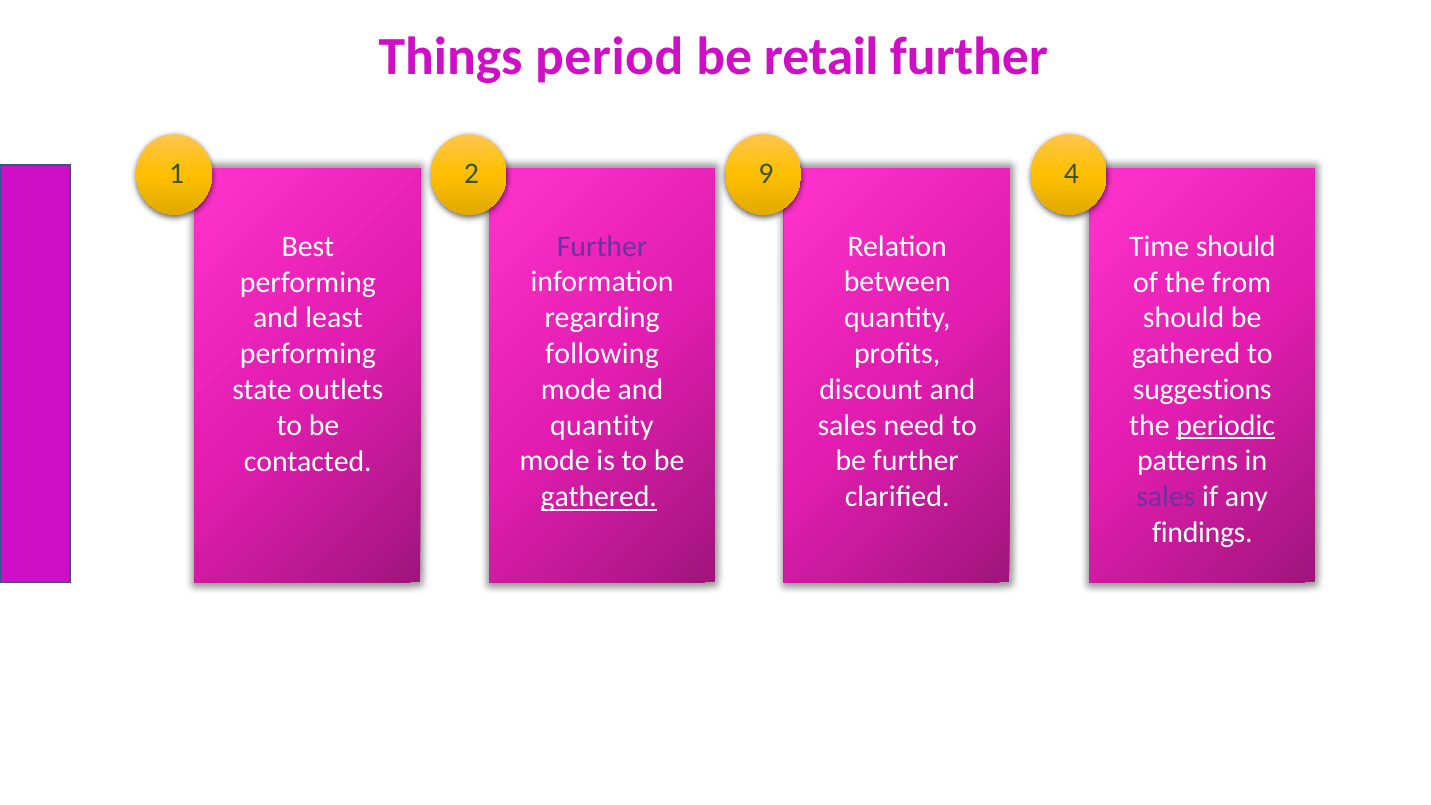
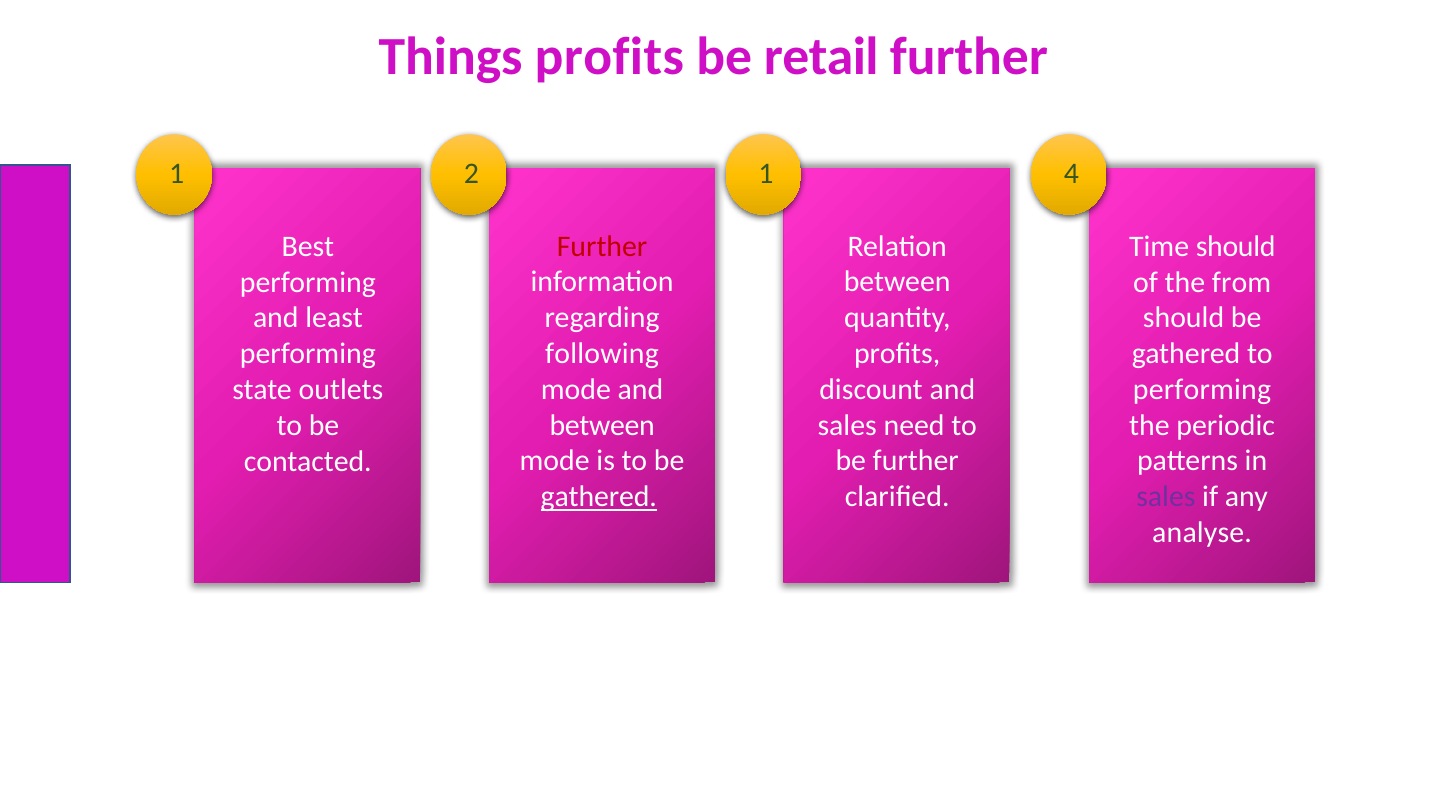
Things period: period -> profits (609, 56)
2 9: 9 -> 1 (766, 174)
Further colour: purple -> red (602, 246)
suggestions: suggestions -> performing (1202, 390)
quantity: quantity -> between (602, 425)
periodic underline: present -> none (1226, 425)
findings: findings -> analyse (1202, 533)
